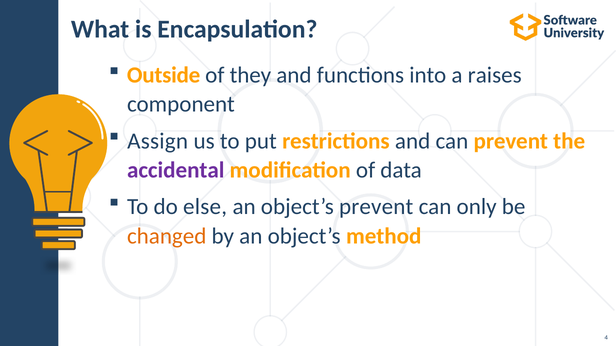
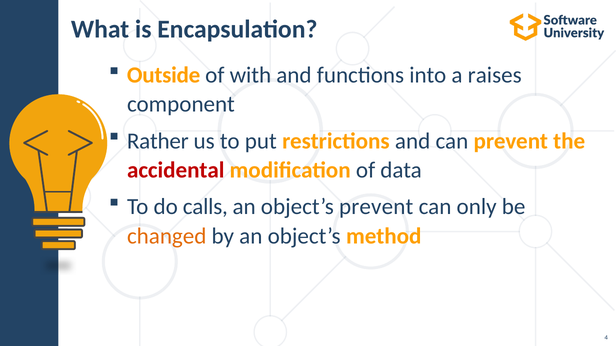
they: they -> with (250, 75)
Assign: Assign -> Rather (158, 141)
accidental colour: purple -> red (176, 170)
else: else -> calls (205, 207)
